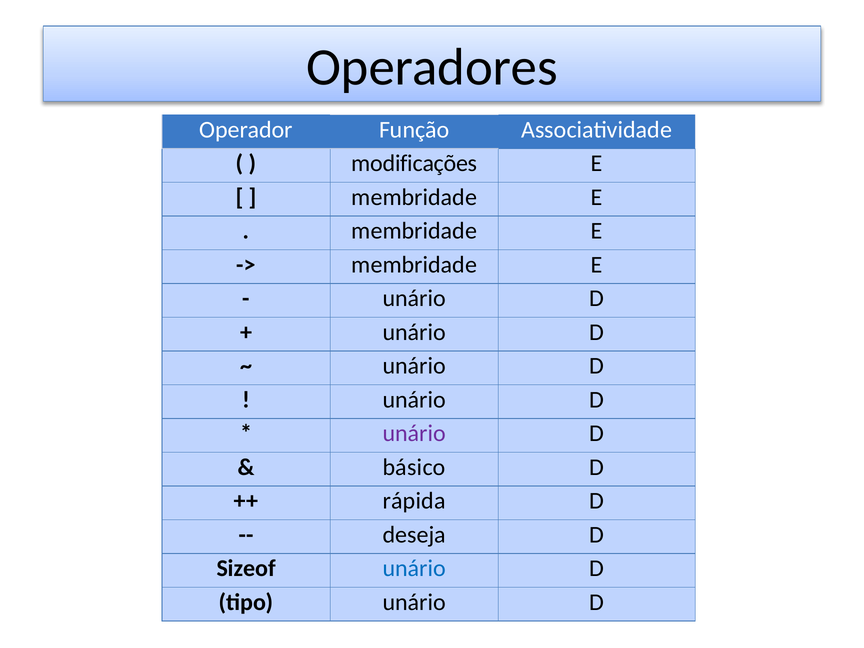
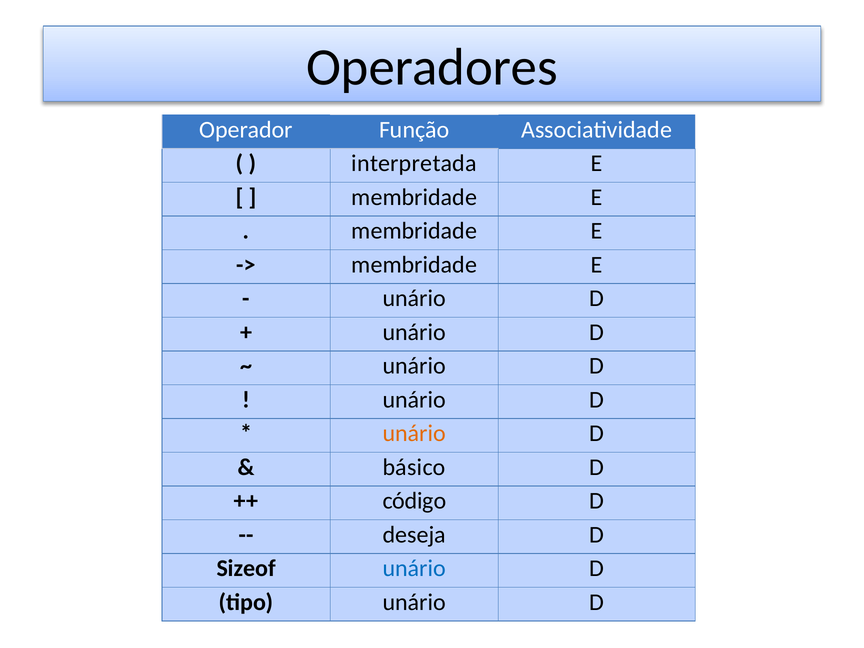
modificações: modificações -> interpretada (414, 163)
unário colour: purple -> orange (414, 433)
rápida: rápida -> código (414, 501)
